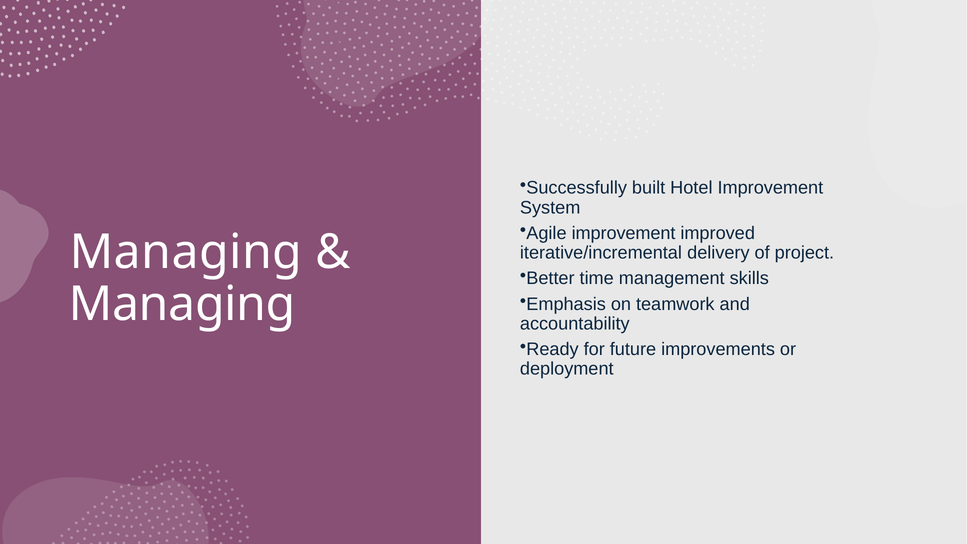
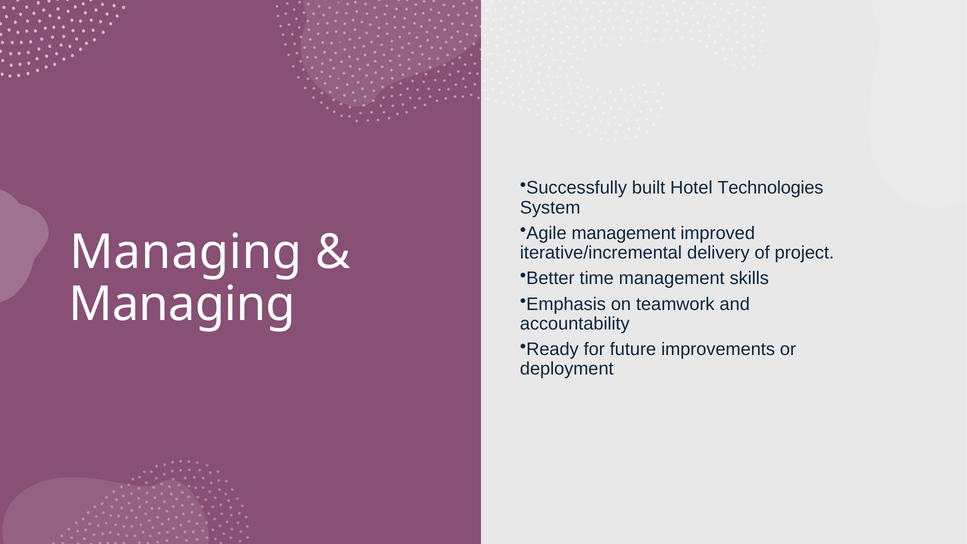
Hotel Improvement: Improvement -> Technologies (770, 188)
Agile improvement: improvement -> management (624, 233)
